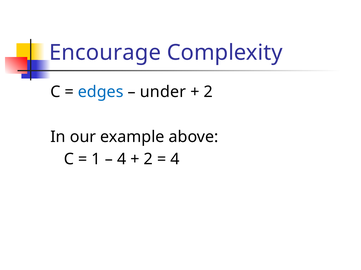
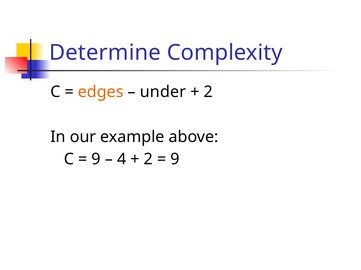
Encourage: Encourage -> Determine (105, 53)
edges colour: blue -> orange (101, 92)
1: 1 -> 9 (96, 160)
4: 4 -> 9 (175, 160)
